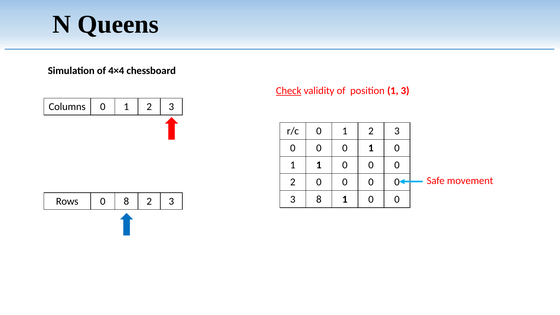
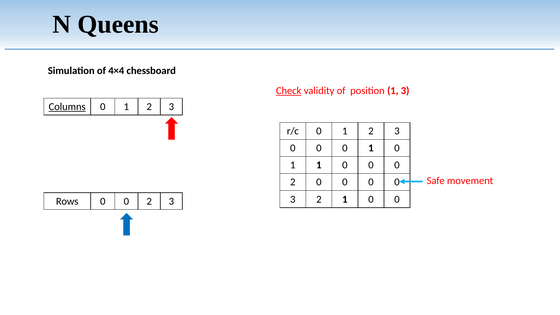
Columns underline: none -> present (67, 107)
3 8: 8 -> 2 (319, 199)
Rows 0 8: 8 -> 0 (126, 201)
